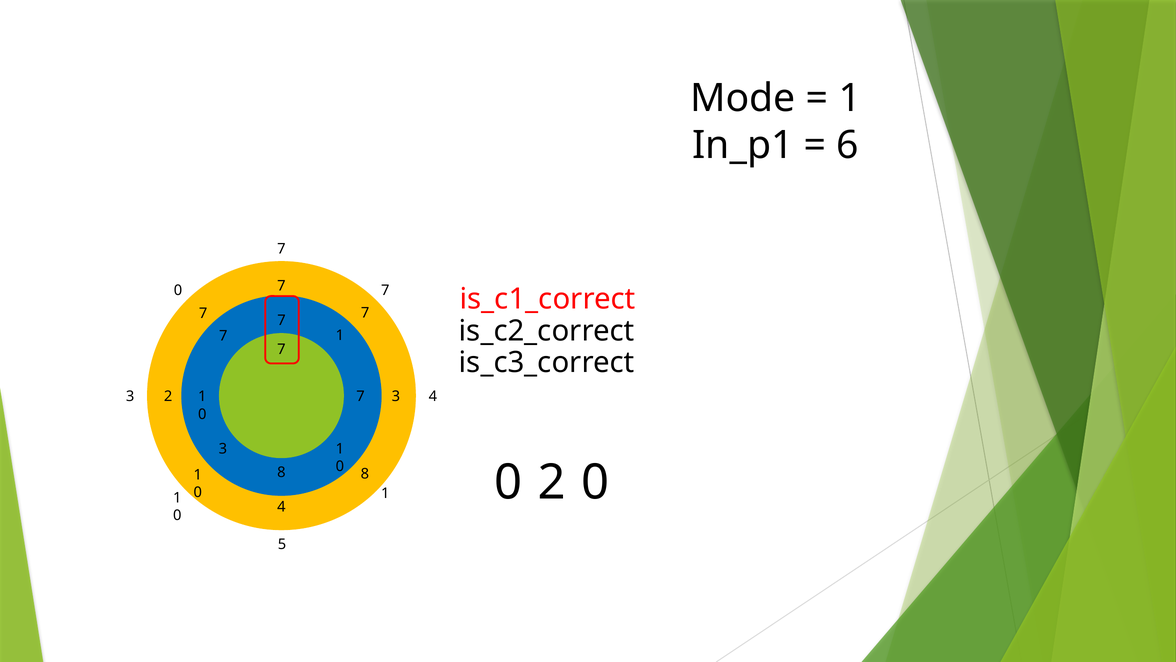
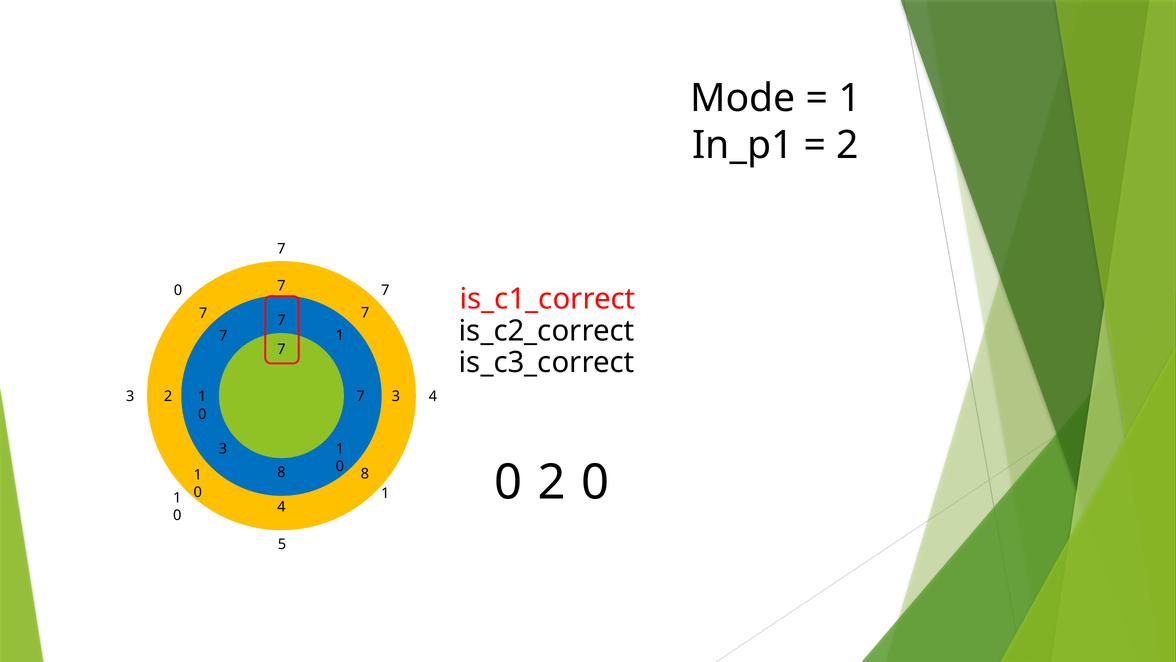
6: 6 -> 2 (848, 145)
